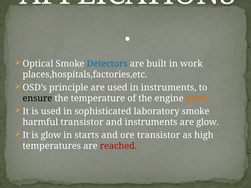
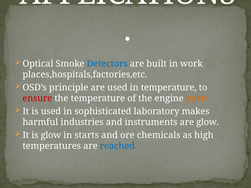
in instruments: instruments -> temperature (169, 88)
ensure colour: black -> red (37, 98)
laboratory smoke: smoke -> makes (196, 111)
harmful transistor: transistor -> industries (82, 122)
ore transistor: transistor -> chemicals (159, 135)
reached colour: red -> blue (118, 146)
